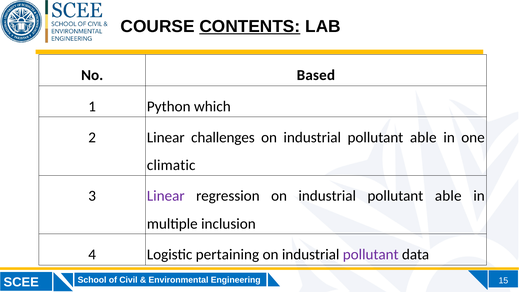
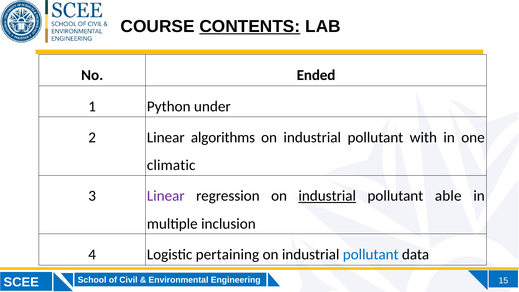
Based: Based -> Ended (316, 75)
which: which -> under (212, 106)
challenges: challenges -> algorithms (223, 138)
able: able -> with (423, 138)
industrial underline: none -> present (327, 196)
pollutant colour: purple -> blue (371, 254)
